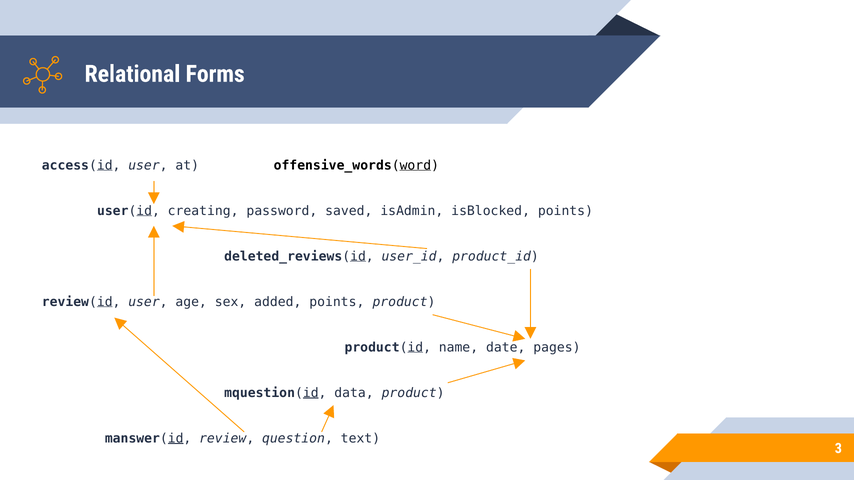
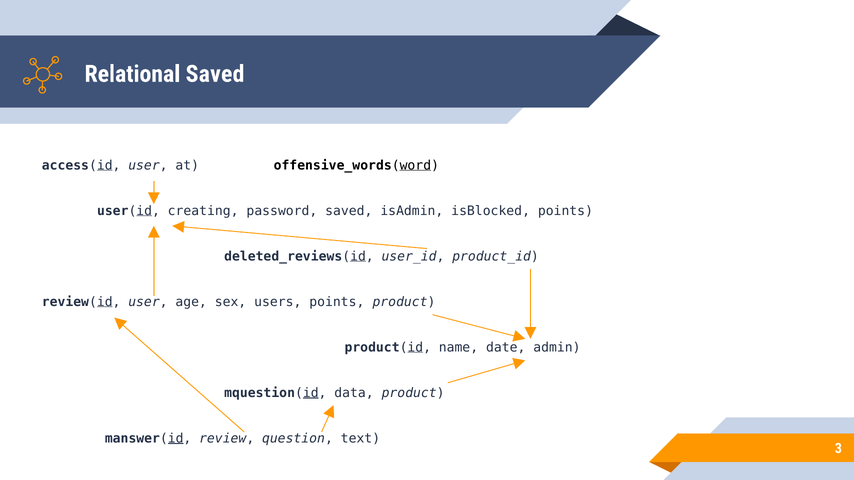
Relational Forms: Forms -> Saved (215, 74)
added: added -> users (278, 302)
pages: pages -> admin (557, 348)
